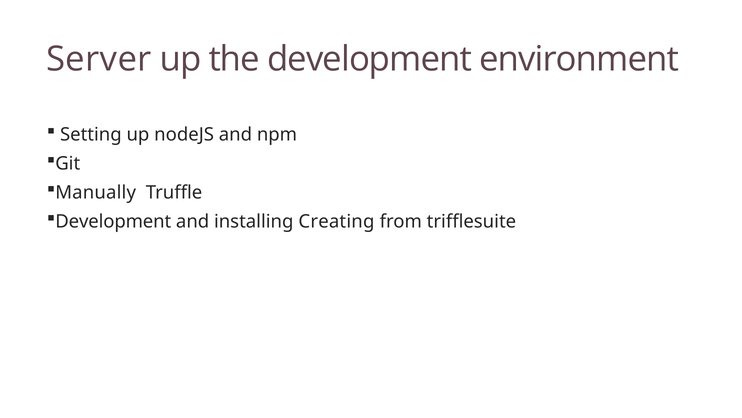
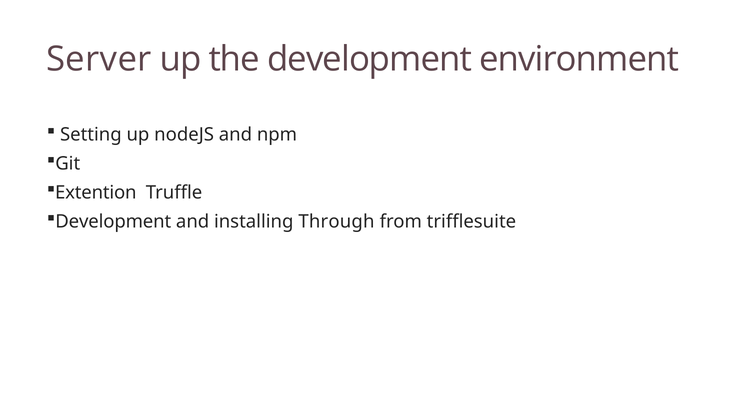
Manually: Manually -> Extention (96, 192)
Creating: Creating -> Through (336, 221)
